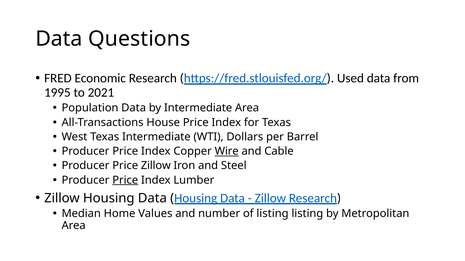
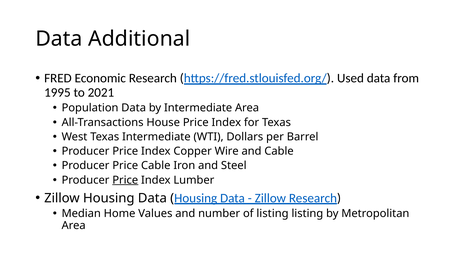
Questions: Questions -> Additional (139, 39)
Wire underline: present -> none (227, 152)
Price Zillow: Zillow -> Cable (156, 166)
